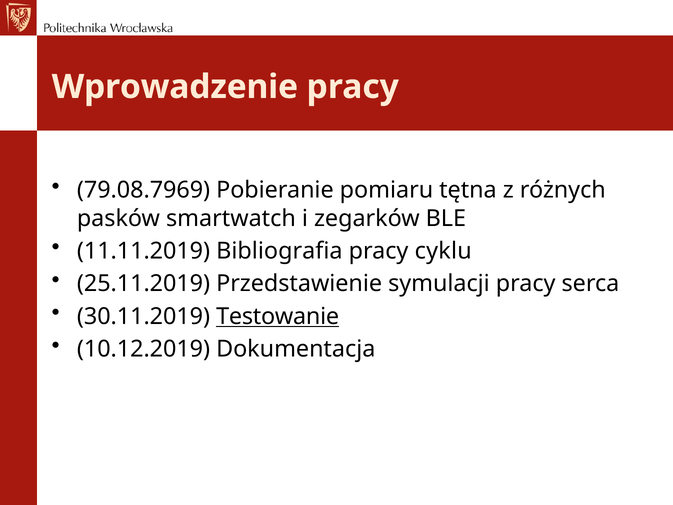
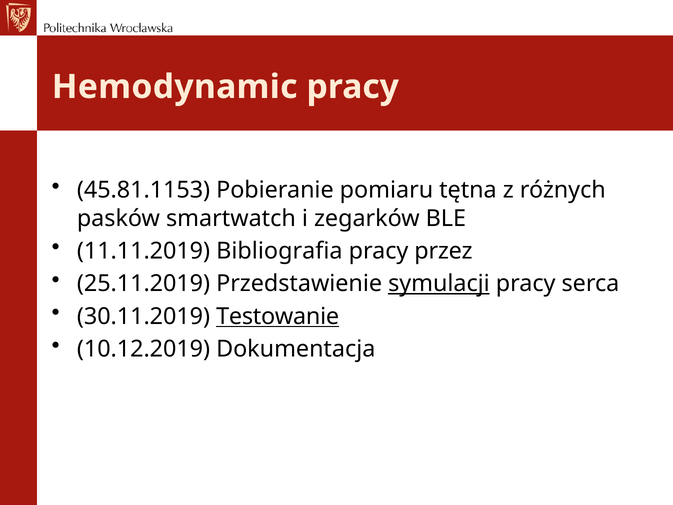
Wprowadzenie: Wprowadzenie -> Hemodynamic (175, 87)
79.08.7969: 79.08.7969 -> 45.81.1153 (144, 190)
cyklu: cyklu -> przez (443, 251)
symulacji underline: none -> present (439, 284)
